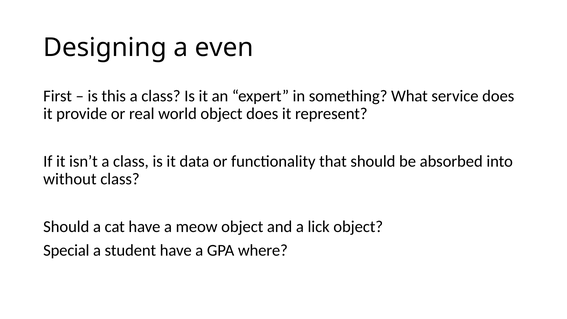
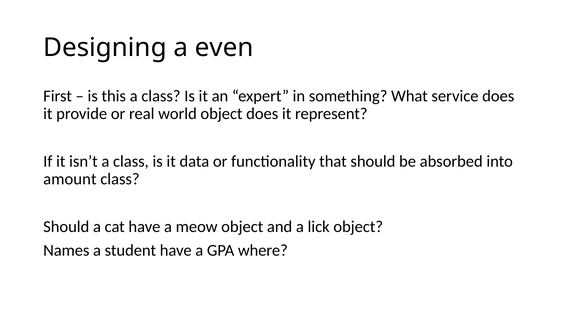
without: without -> amount (70, 179)
Special: Special -> Names (66, 250)
